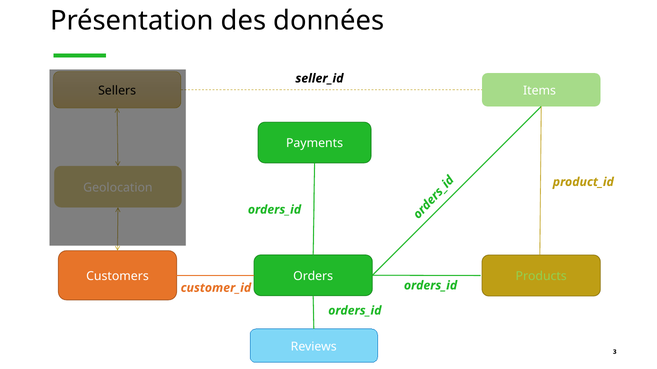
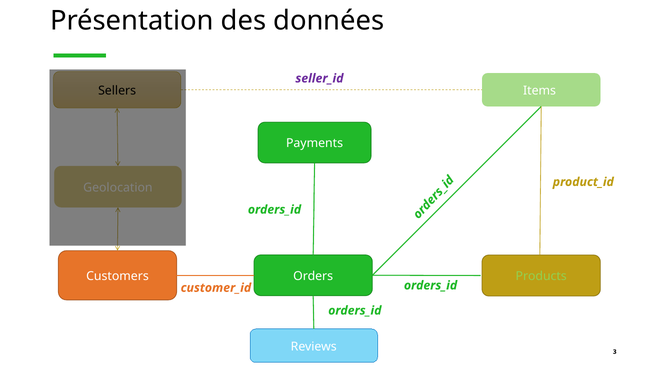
seller_id colour: black -> purple (319, 79)
